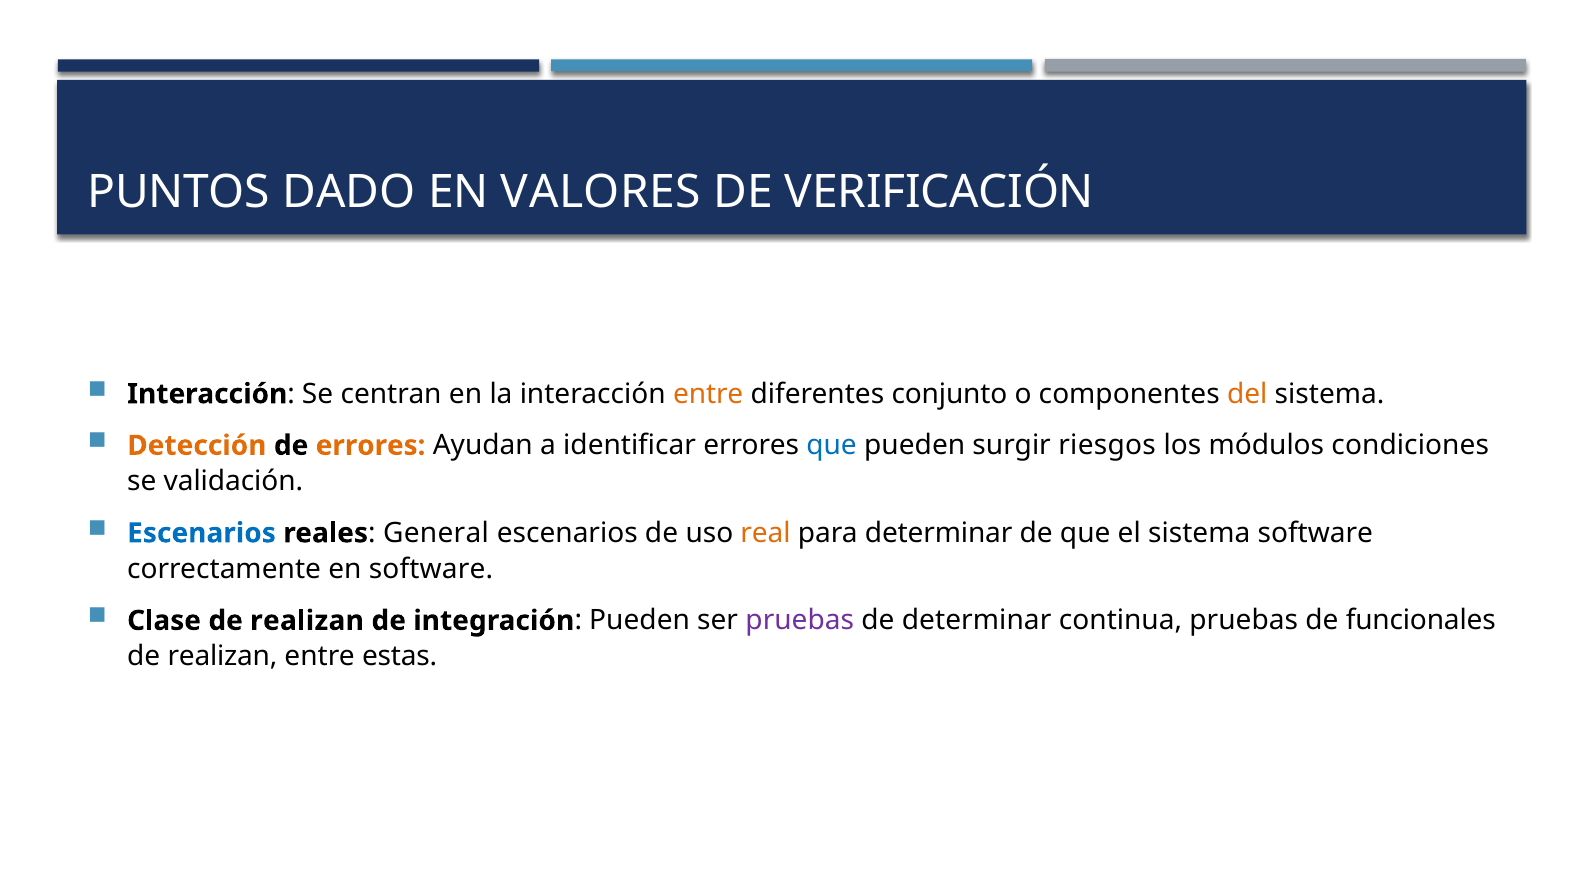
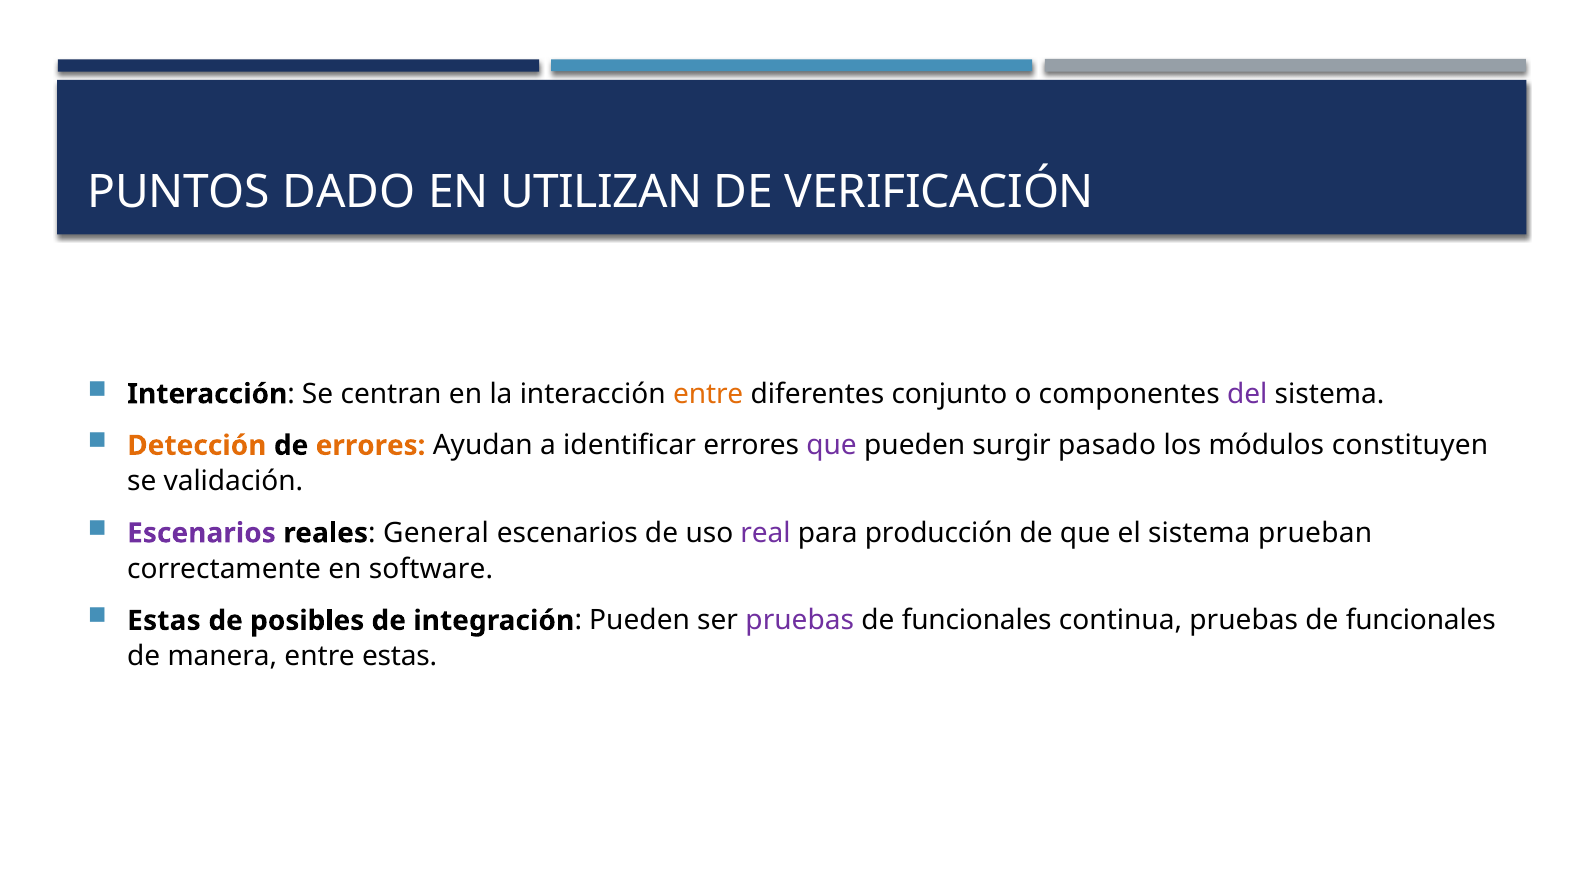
VALORES: VALORES -> UTILIZAN (601, 192)
del colour: orange -> purple (1247, 394)
que colour: blue -> purple (832, 446)
riesgos: riesgos -> pasado (1107, 446)
condiciones: condiciones -> constituyen (1410, 446)
Escenarios colour: blue -> purple (201, 533)
real colour: orange -> purple (765, 533)
para determinar: determinar -> producción (939, 533)
sistema software: software -> prueban (1315, 533)
Clase: Clase -> Estas (164, 621)
realizan: realizan -> posibles (307, 621)
determinar: determinar -> funcionales (977, 621)
realizan: realizan -> manera (222, 657)
